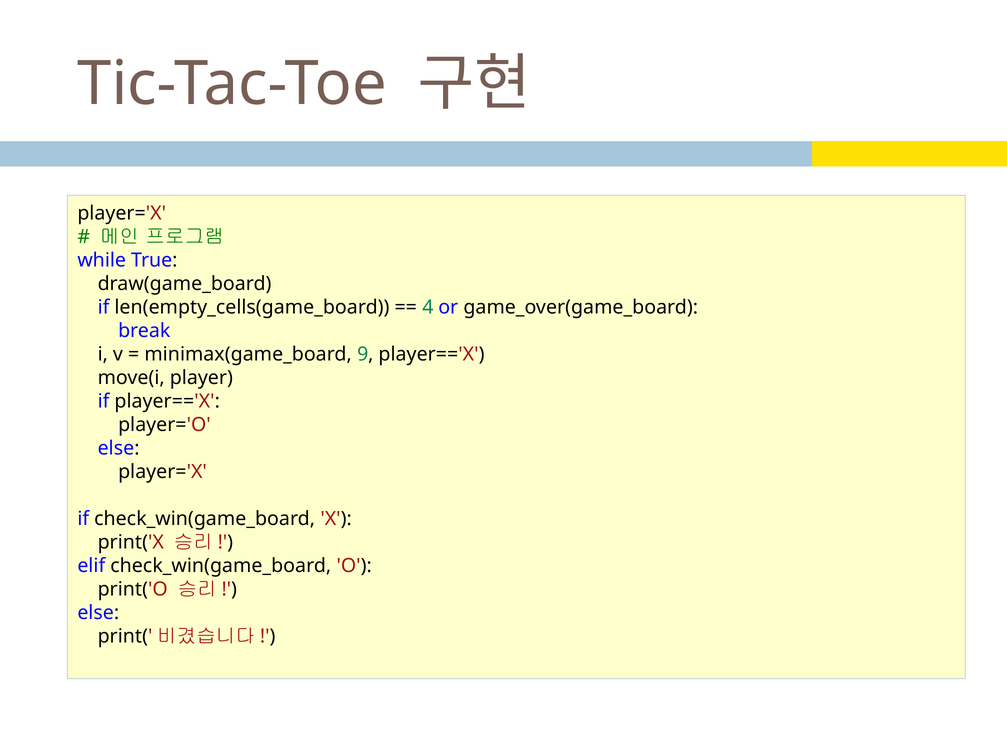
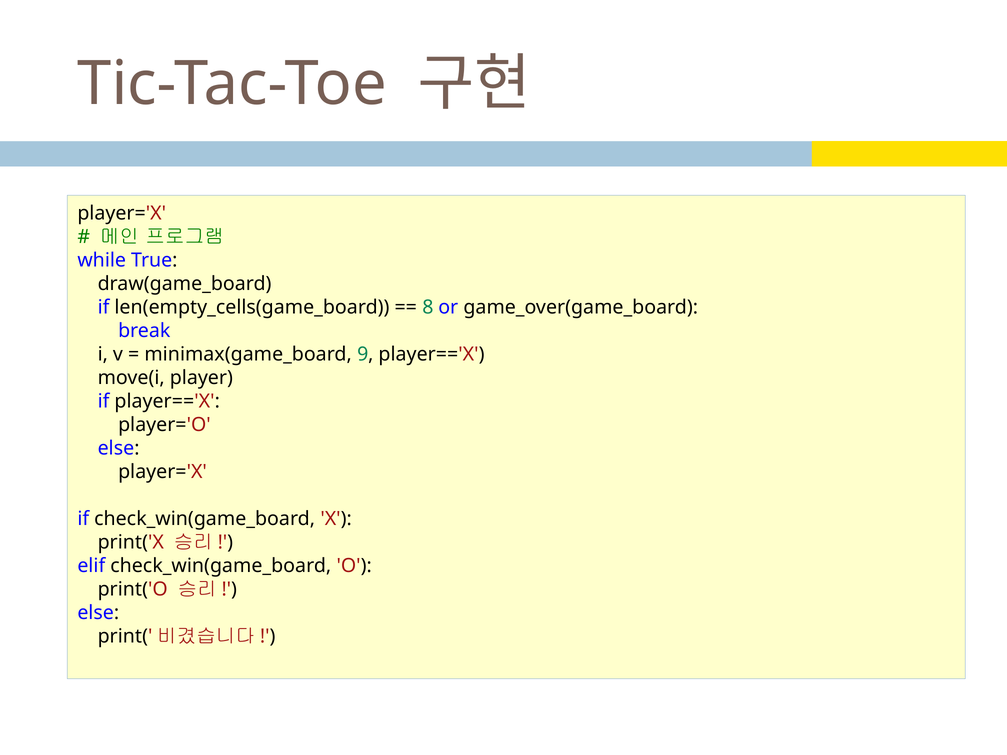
4: 4 -> 8 (428, 307)
